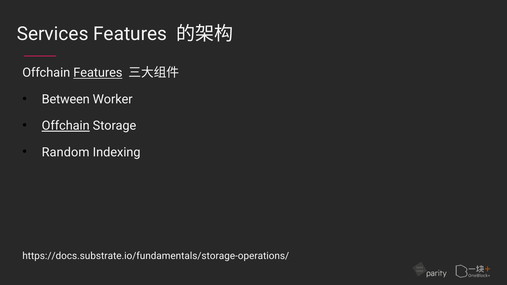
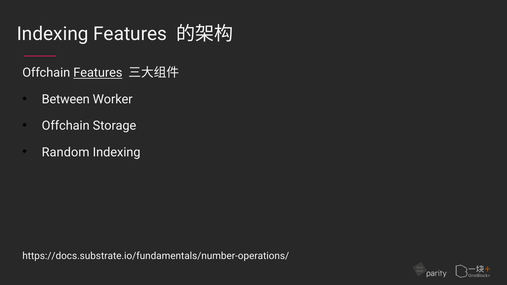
Services: Services -> Indexing (53, 34)
Offchain underline: present -> none (66, 126)
https://docs.substrate.io/fundamentals/storage-operations/: https://docs.substrate.io/fundamentals/storage-operations/ -> https://docs.substrate.io/fundamentals/number-operations/ (156, 256)
